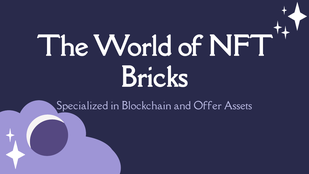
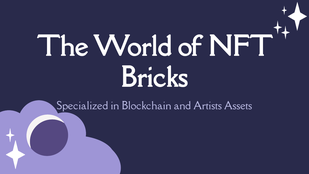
Offer: Offer -> Artists (208, 106)
